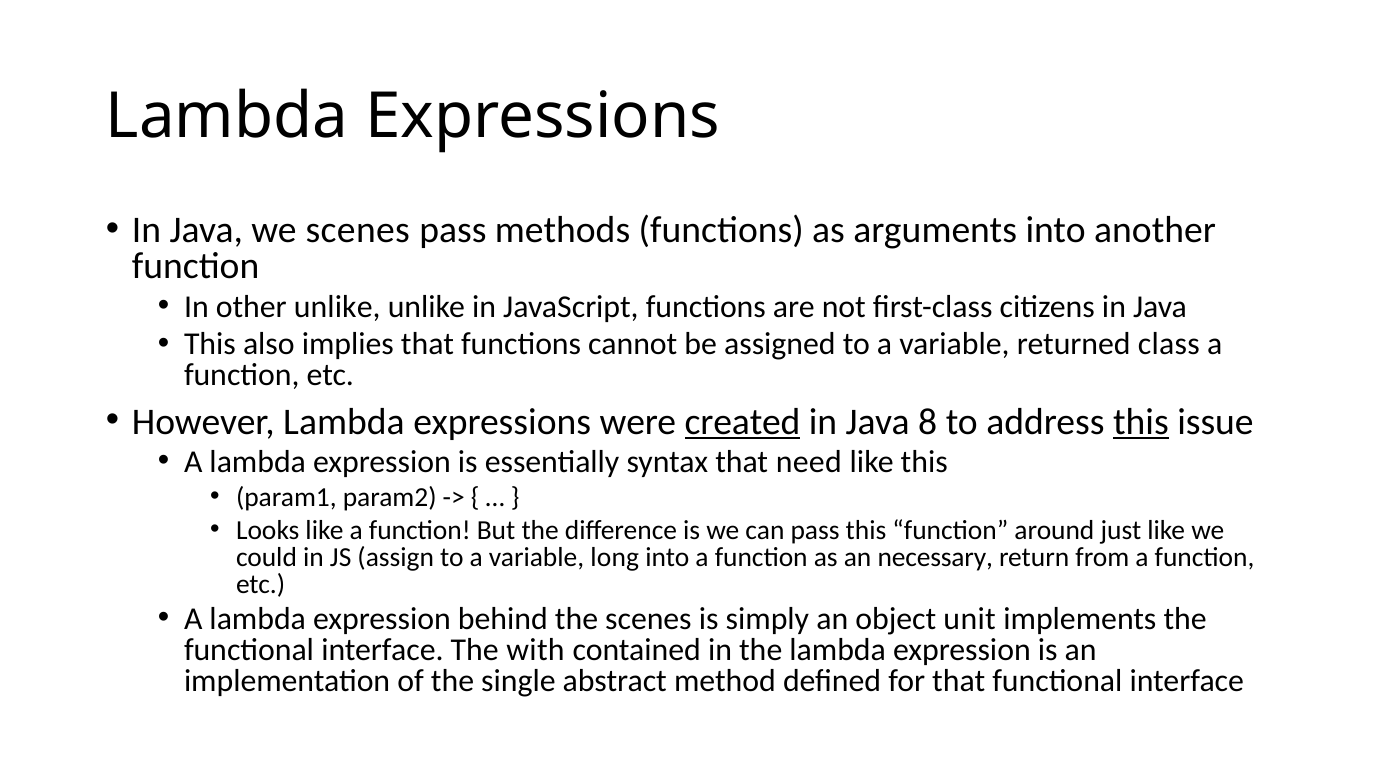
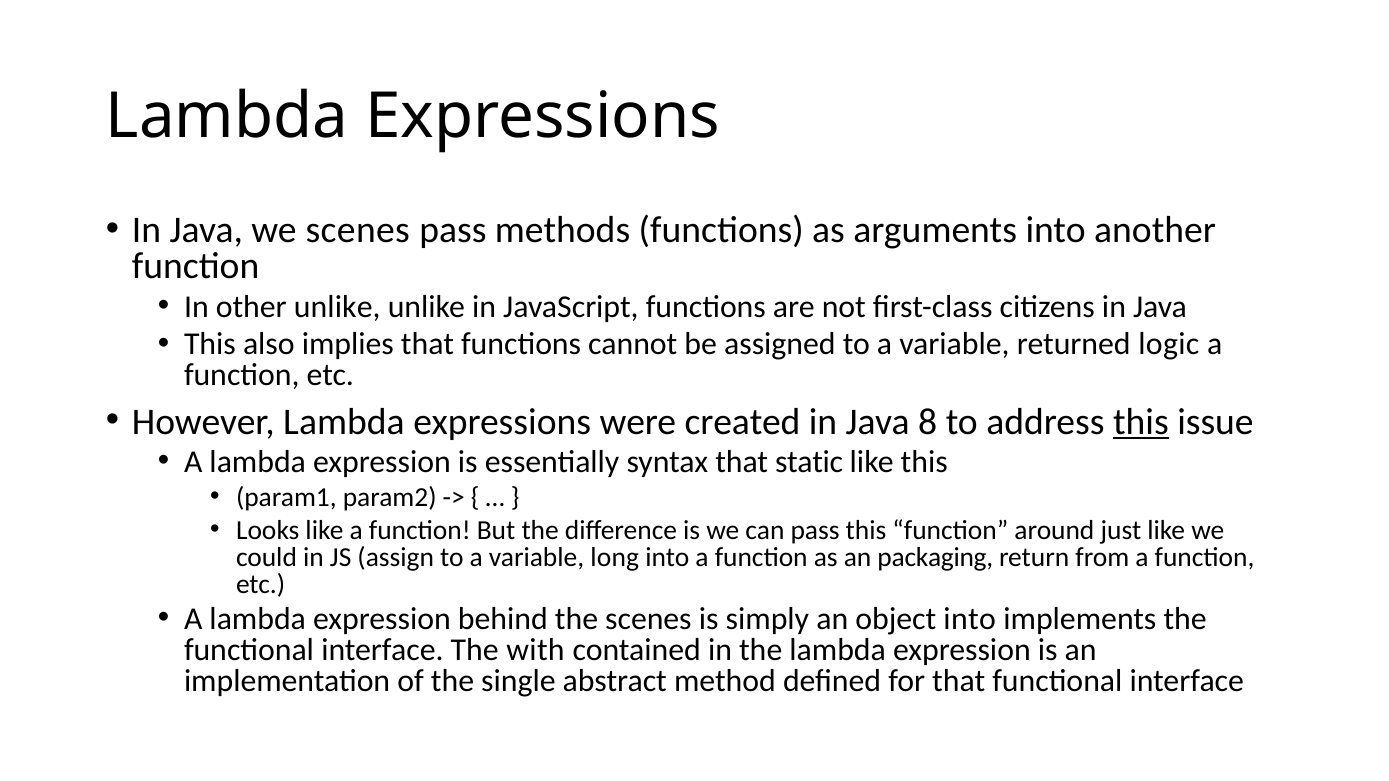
class: class -> logic (1169, 344)
created underline: present -> none (743, 422)
need: need -> static (809, 462)
necessary: necessary -> packaging (935, 558)
object unit: unit -> into (970, 619)
